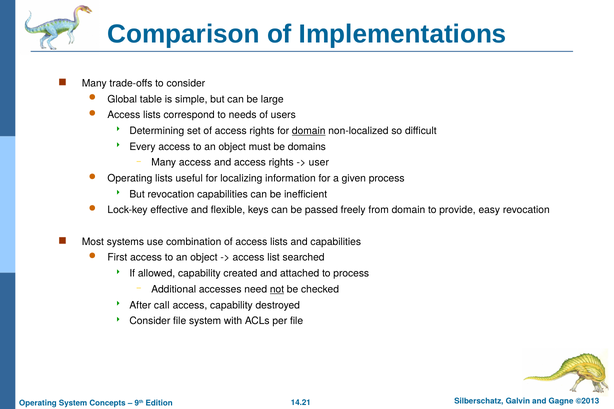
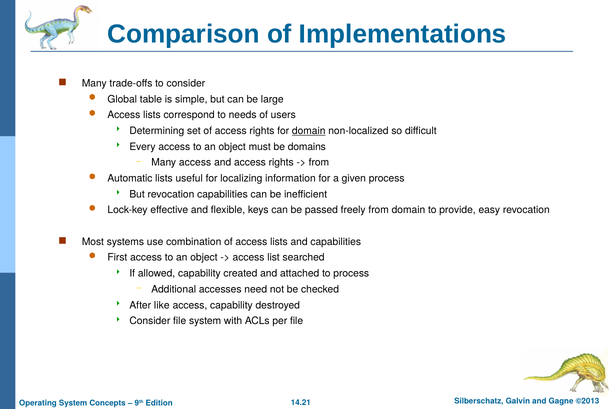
user: user -> from (319, 163)
Operating: Operating -> Automatic (130, 179)
not underline: present -> none (277, 290)
call: call -> like (162, 305)
